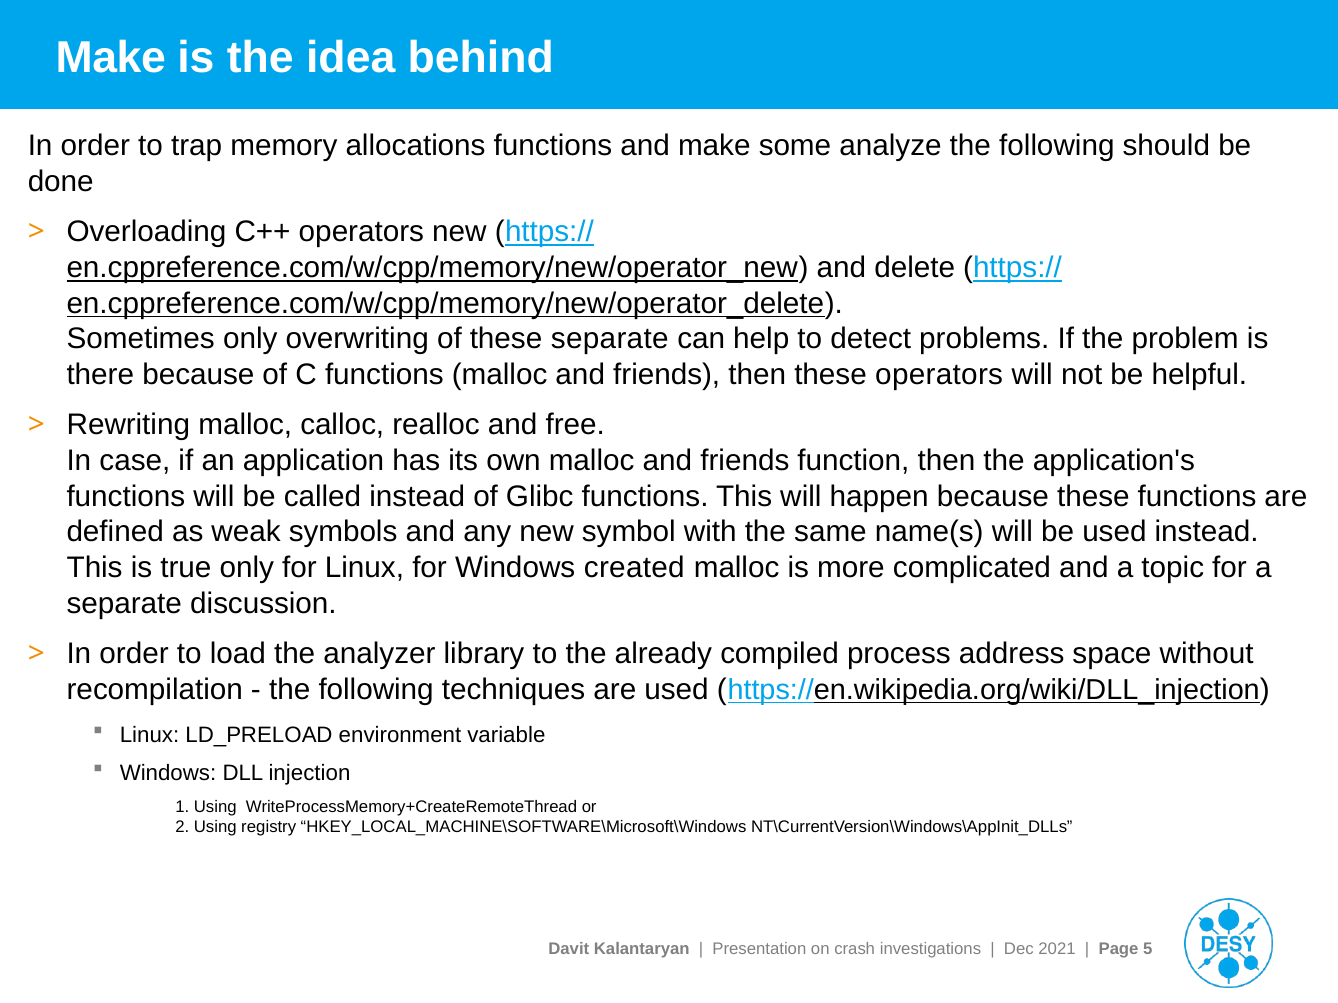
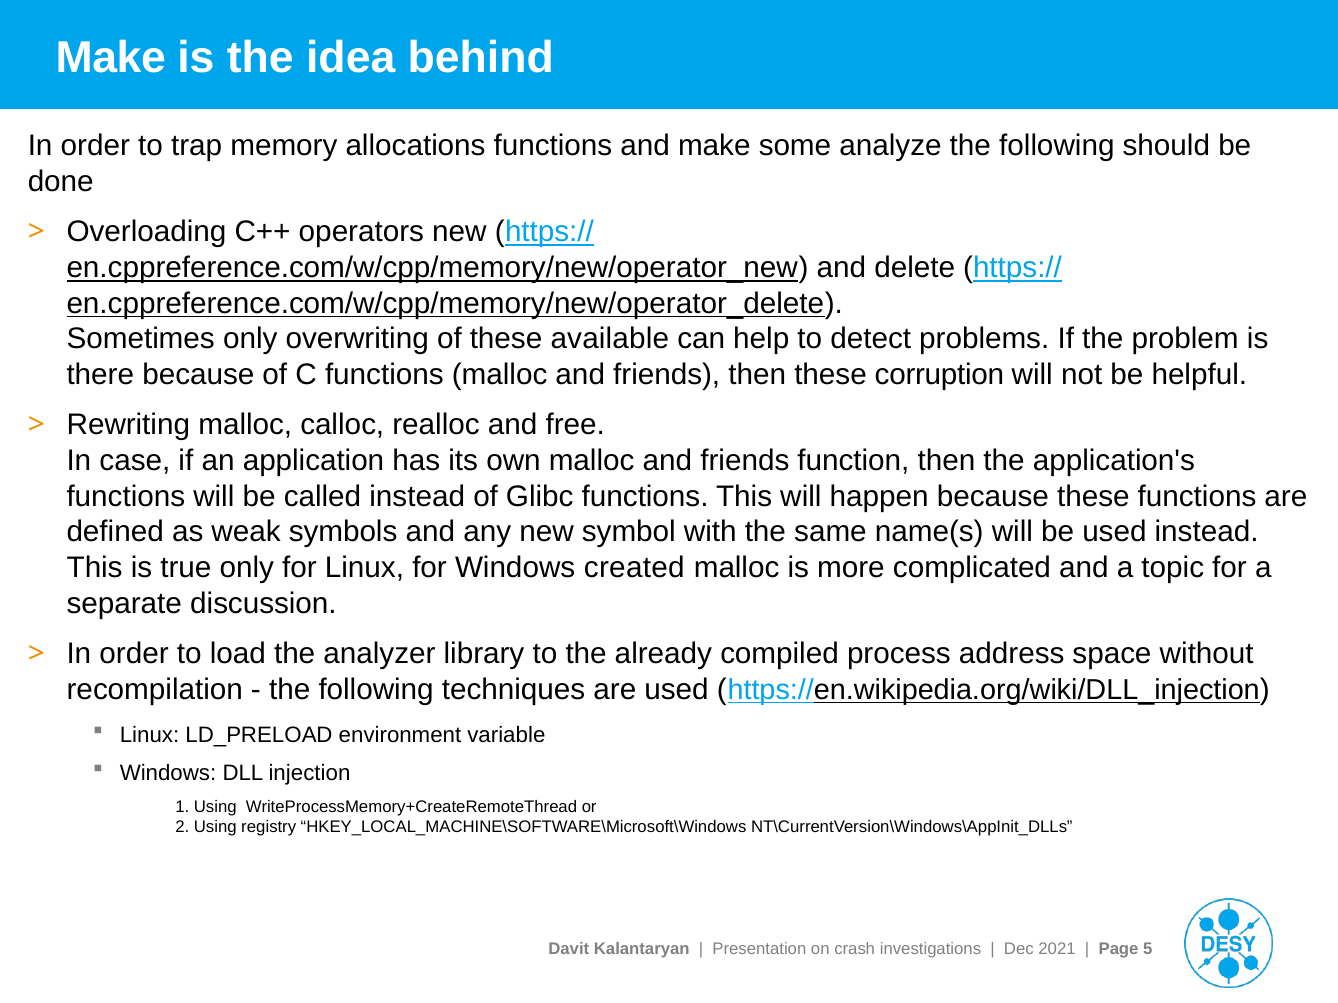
these separate: separate -> available (610, 339)
these operators: operators -> corruption (939, 375)
